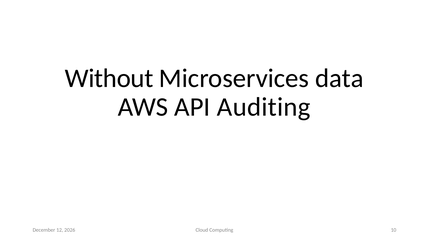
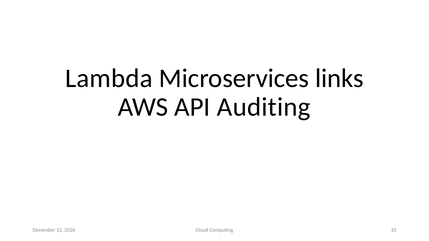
Without: Without -> Lambda (109, 78)
data: data -> links (339, 78)
